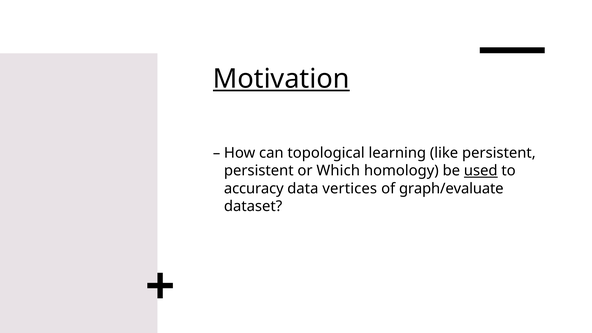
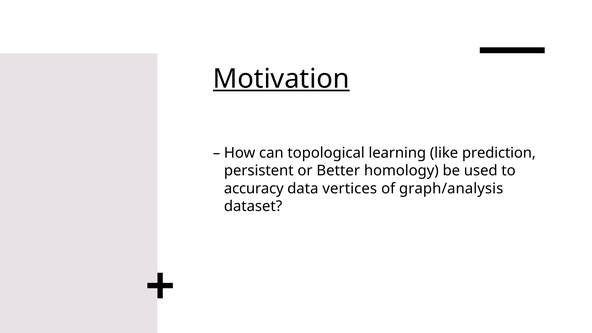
like persistent: persistent -> prediction (499, 153)
Which: Which -> Better (338, 171)
used underline: present -> none (481, 171)
graph/evaluate: graph/evaluate -> graph/analysis (451, 188)
